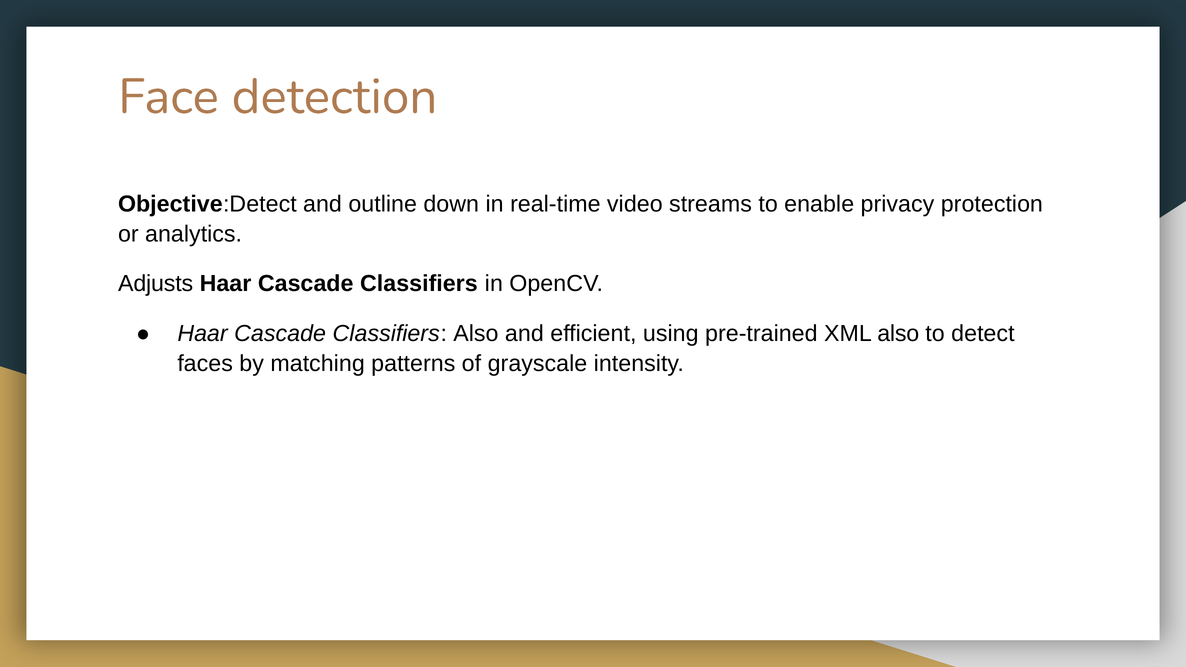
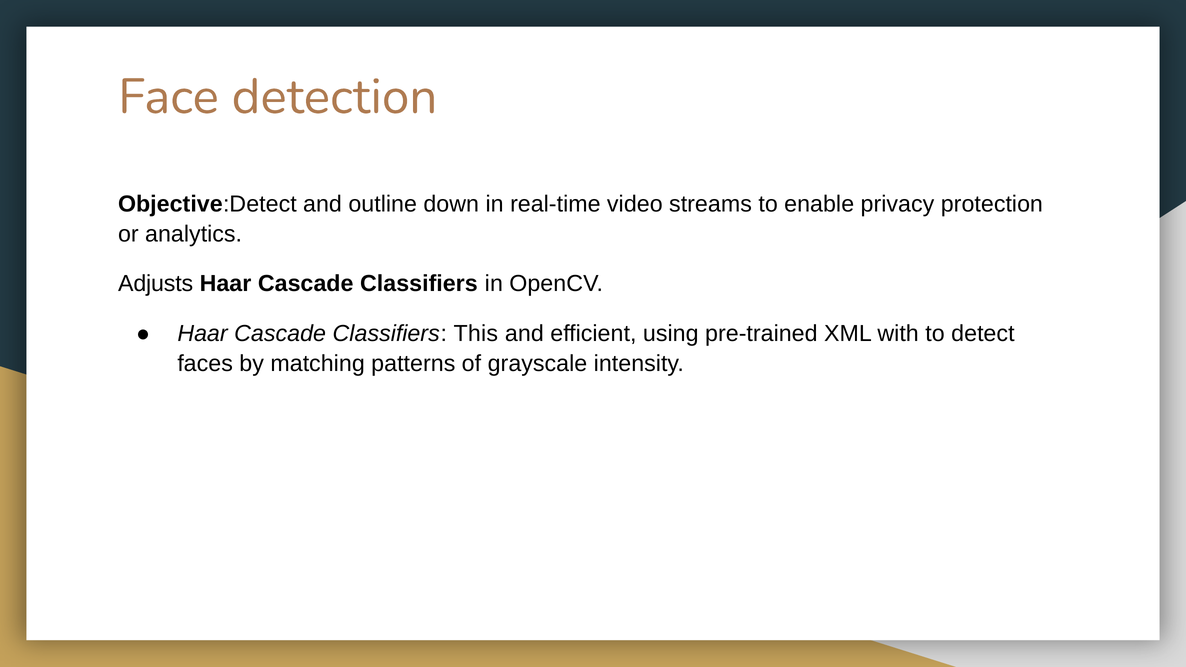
Classifiers Also: Also -> This (476, 333)
XML also: also -> with (898, 333)
